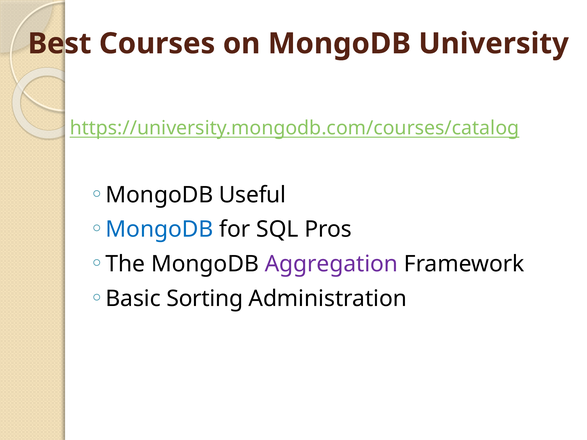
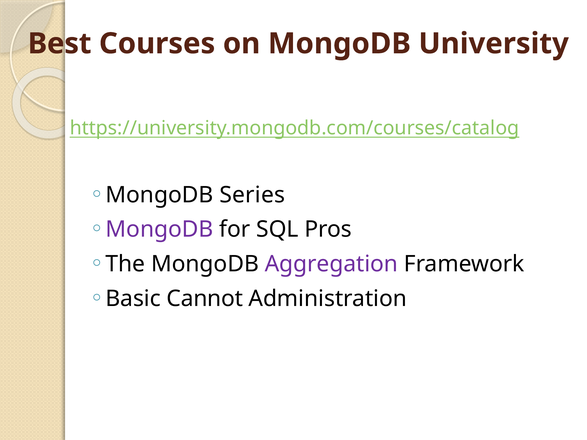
Useful: Useful -> Series (252, 195)
MongoDB colour: blue -> purple (159, 230)
Sorting: Sorting -> Cannot (205, 299)
